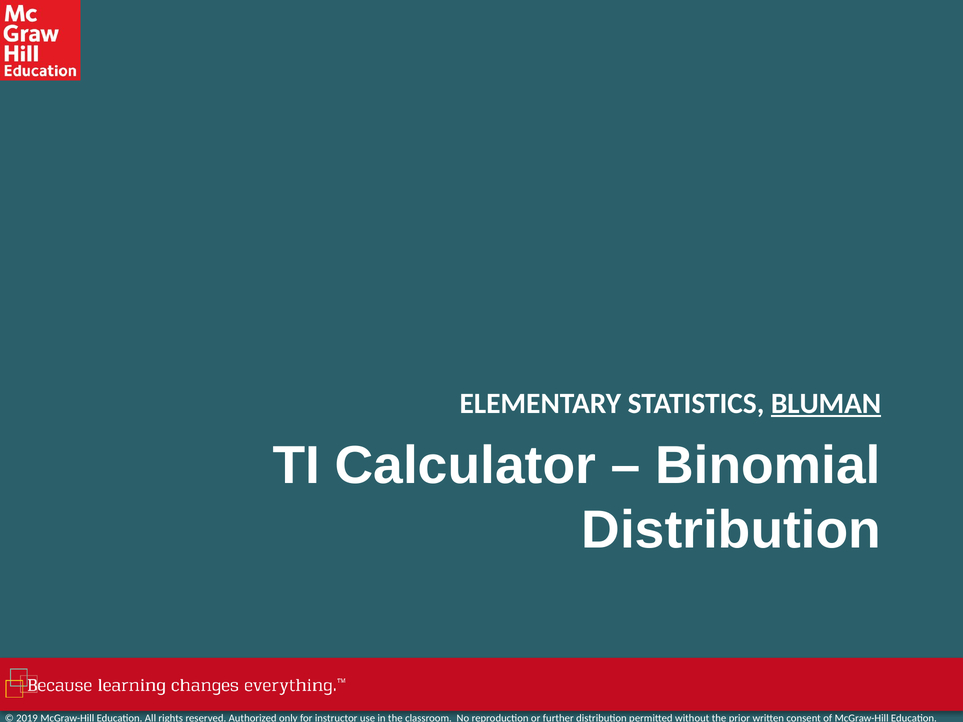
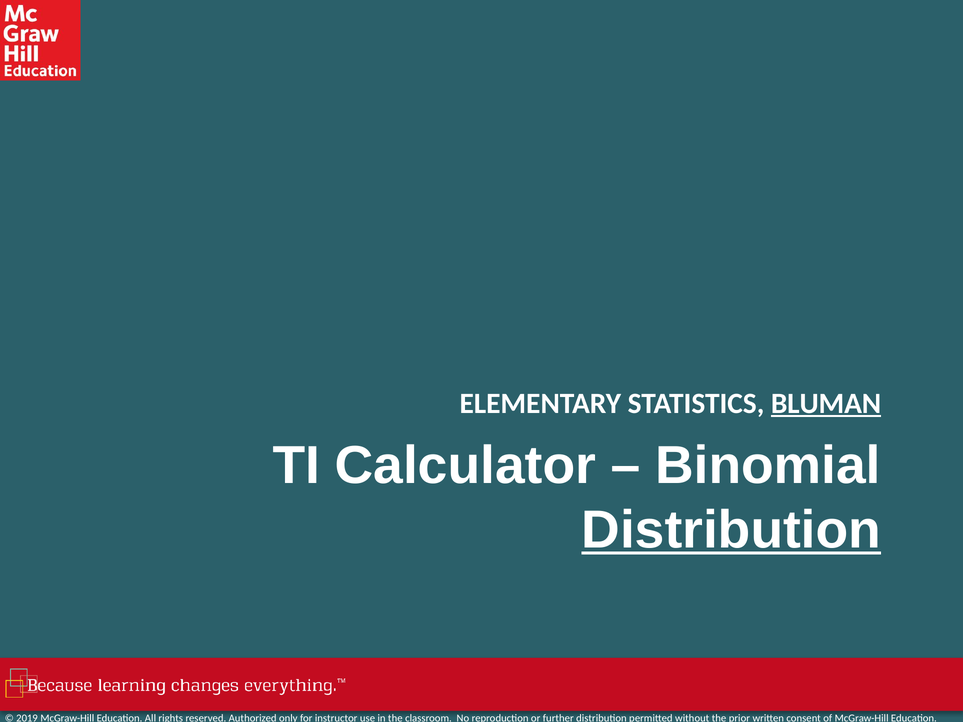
Distribution underline: none -> present (731, 530)
